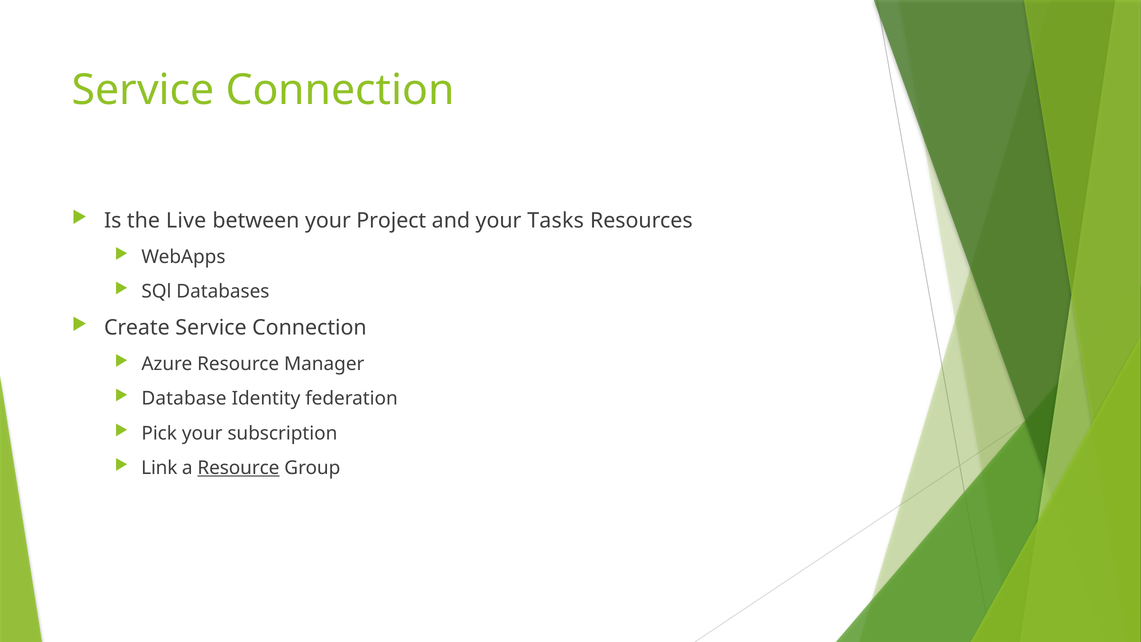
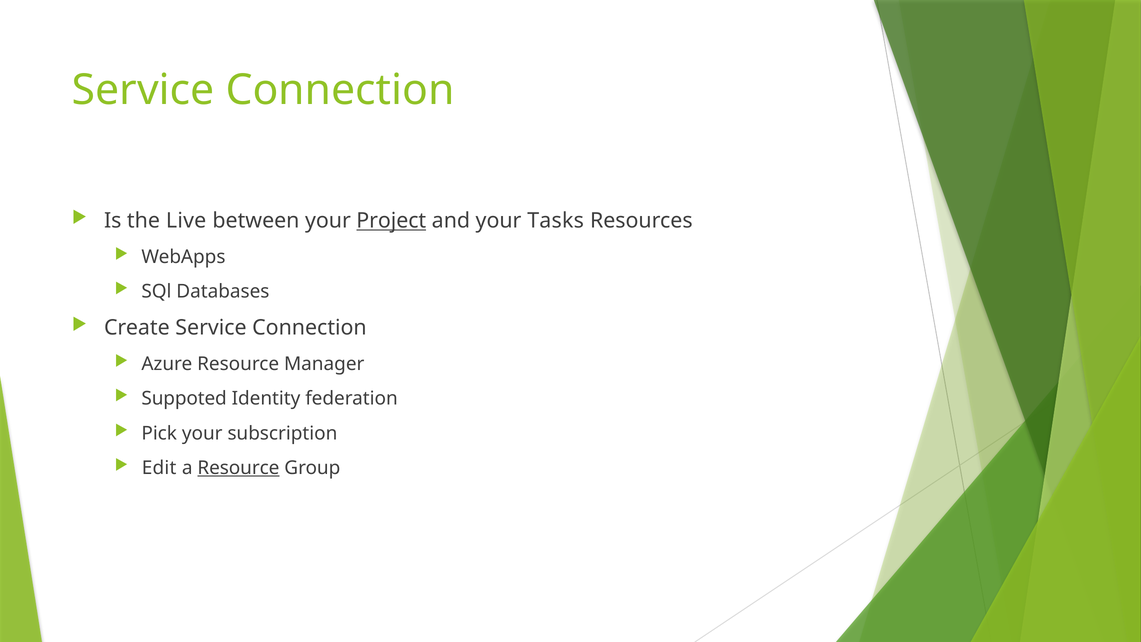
Project underline: none -> present (391, 221)
Database: Database -> Suppoted (184, 398)
Link: Link -> Edit (159, 468)
